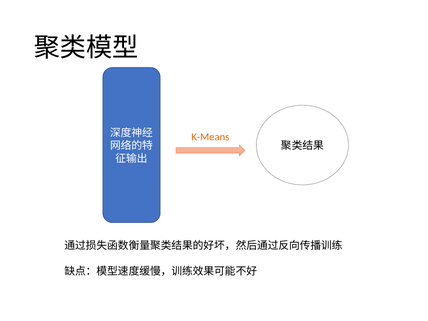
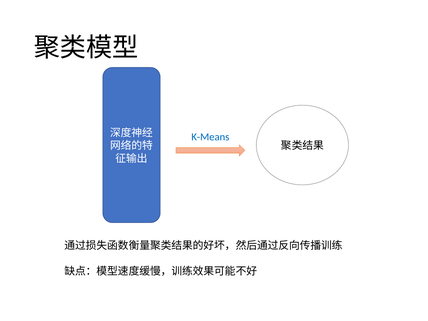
K-Means colour: orange -> blue (210, 137)
